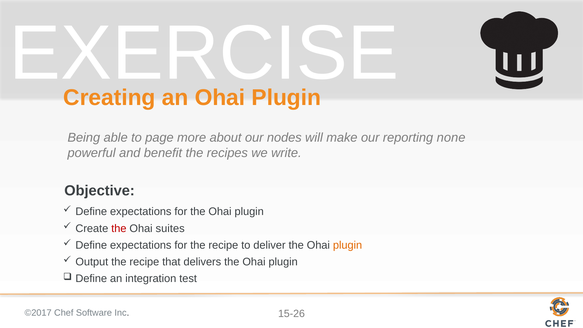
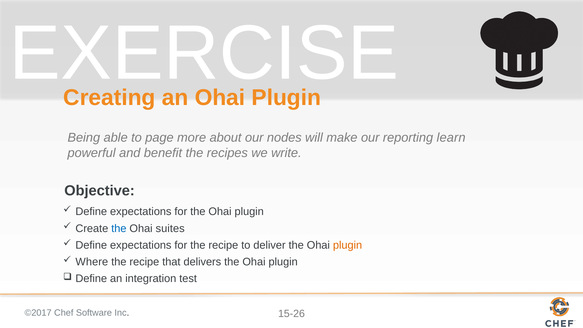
none: none -> learn (451, 138)
the colour: red -> blue (119, 228)
Output: Output -> Where (92, 262)
